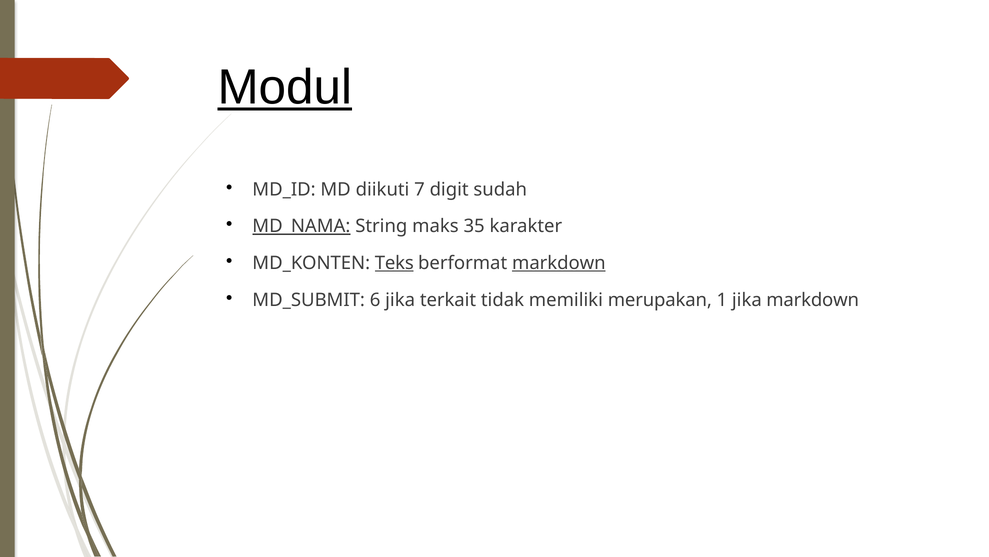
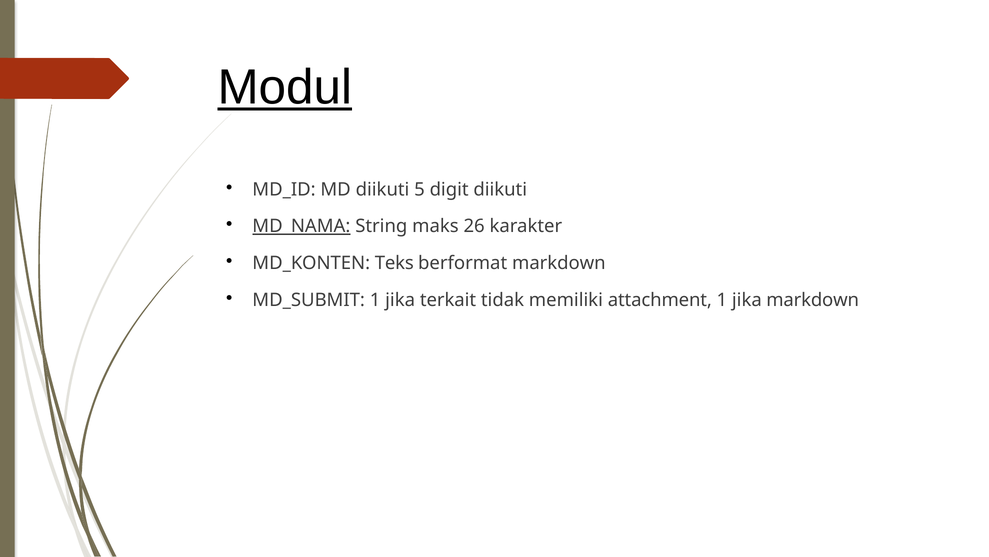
7: 7 -> 5 (420, 189)
digit sudah: sudah -> diikuti (500, 189)
35: 35 -> 26 (474, 226)
Teks underline: present -> none (394, 263)
markdown underline: present -> none (559, 263)
MD_SUBMIT 6: 6 -> 1 (375, 300)
merupakan: merupakan -> attachment (660, 300)
